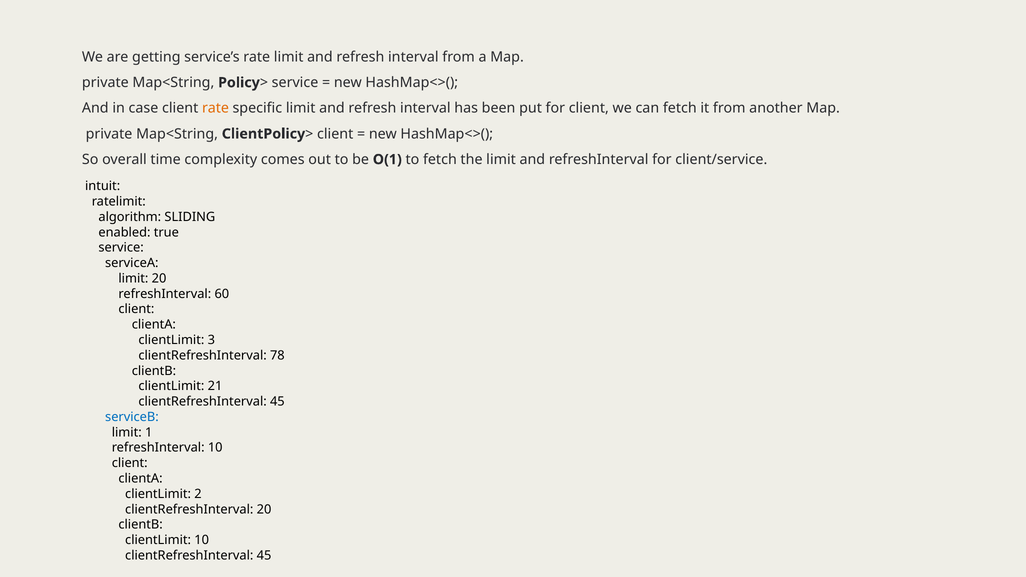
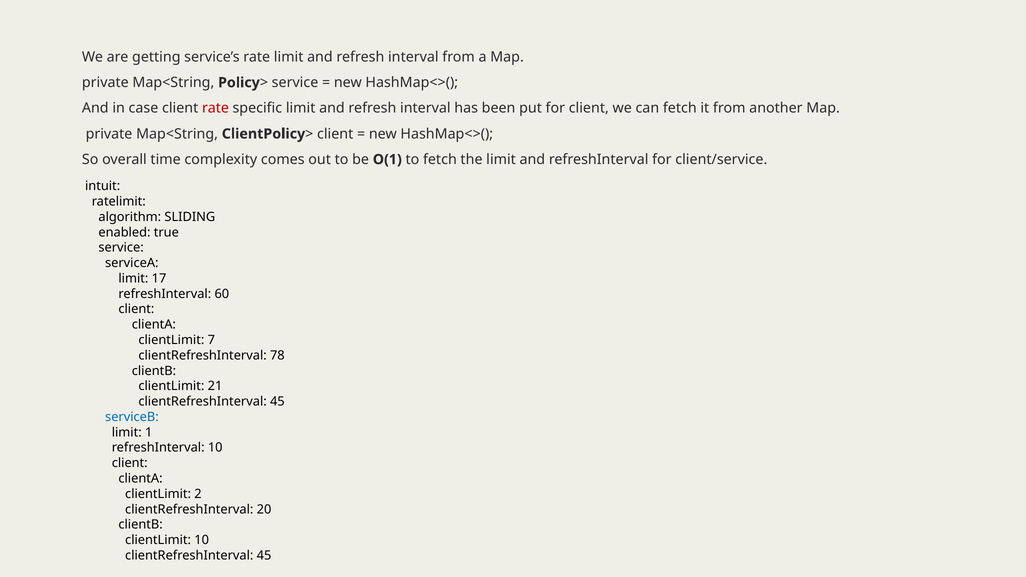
rate colour: orange -> red (215, 108)
limit 20: 20 -> 17 (159, 279)
3: 3 -> 7 (211, 340)
